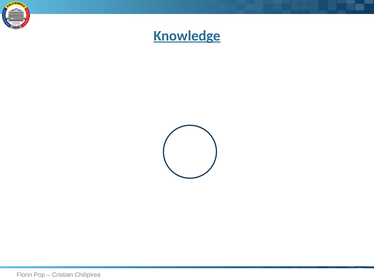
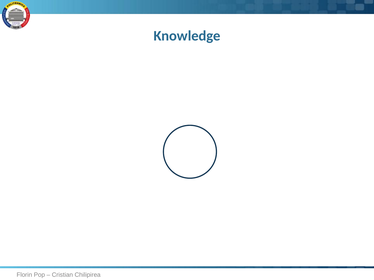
Knowledge underline: present -> none (187, 36)
